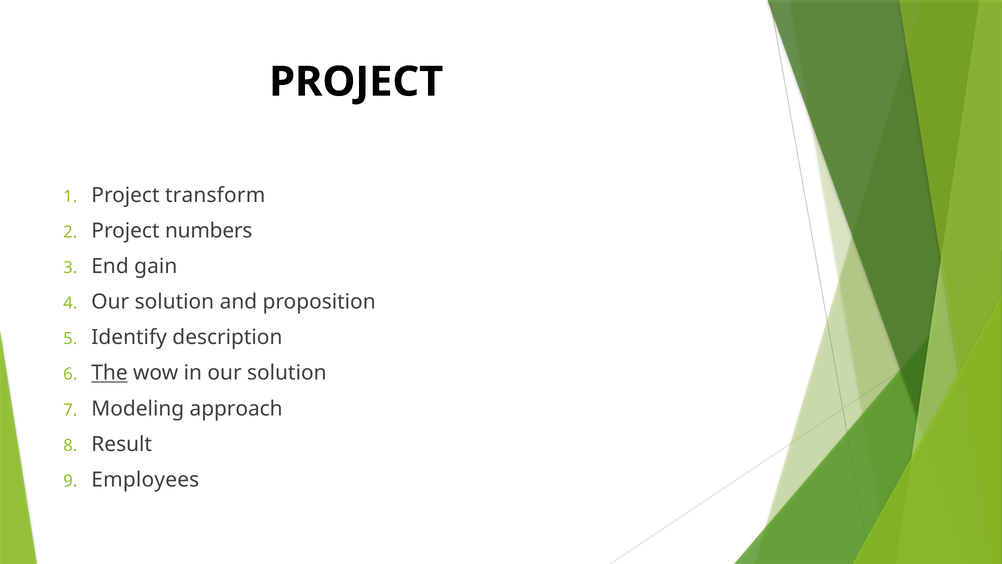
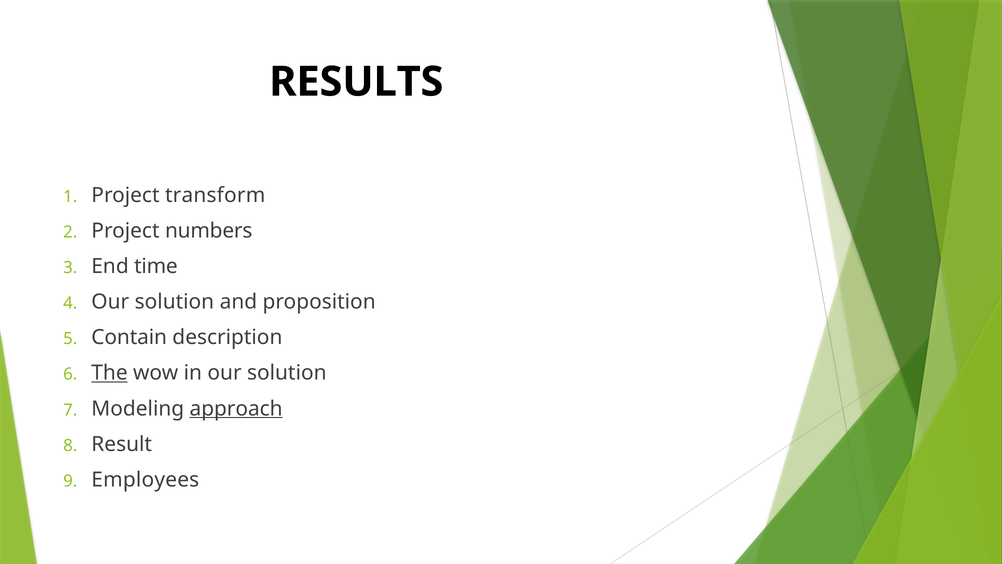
PROJECT: PROJECT -> RESULTS (356, 82)
gain: gain -> time (156, 266)
Identify: Identify -> Contain (129, 337)
approach underline: none -> present (236, 408)
